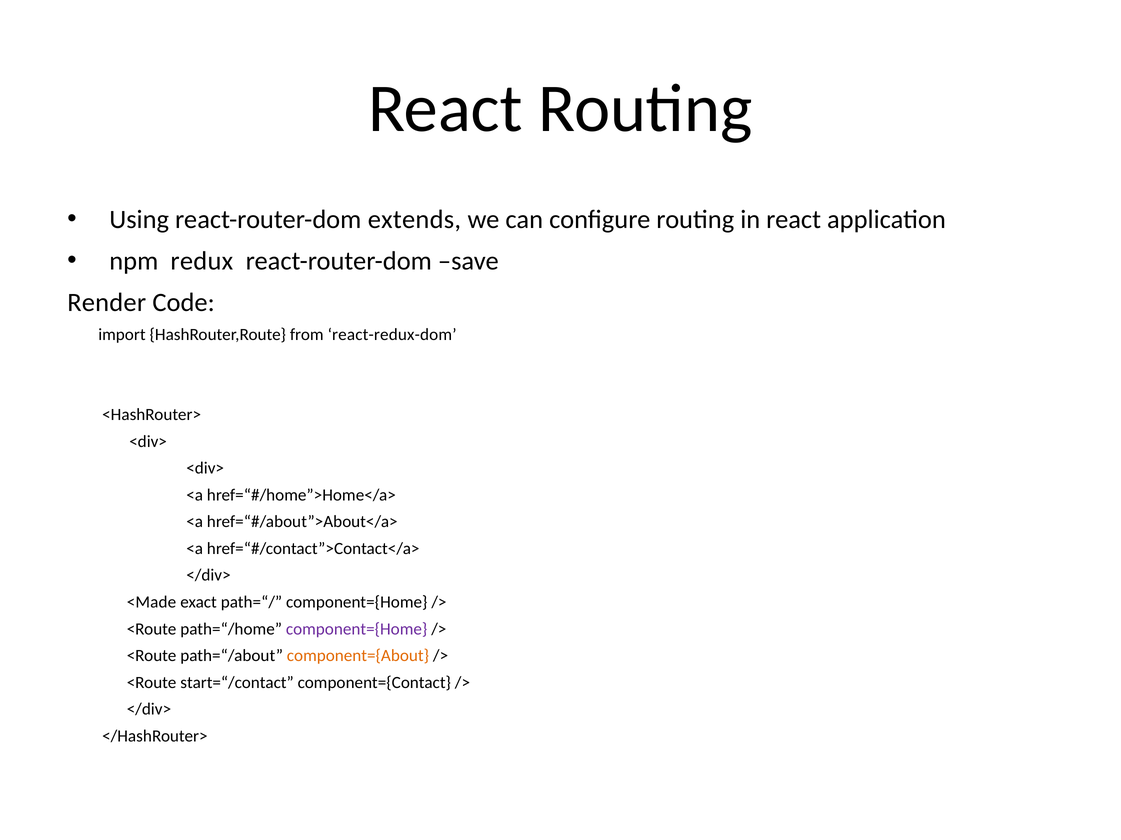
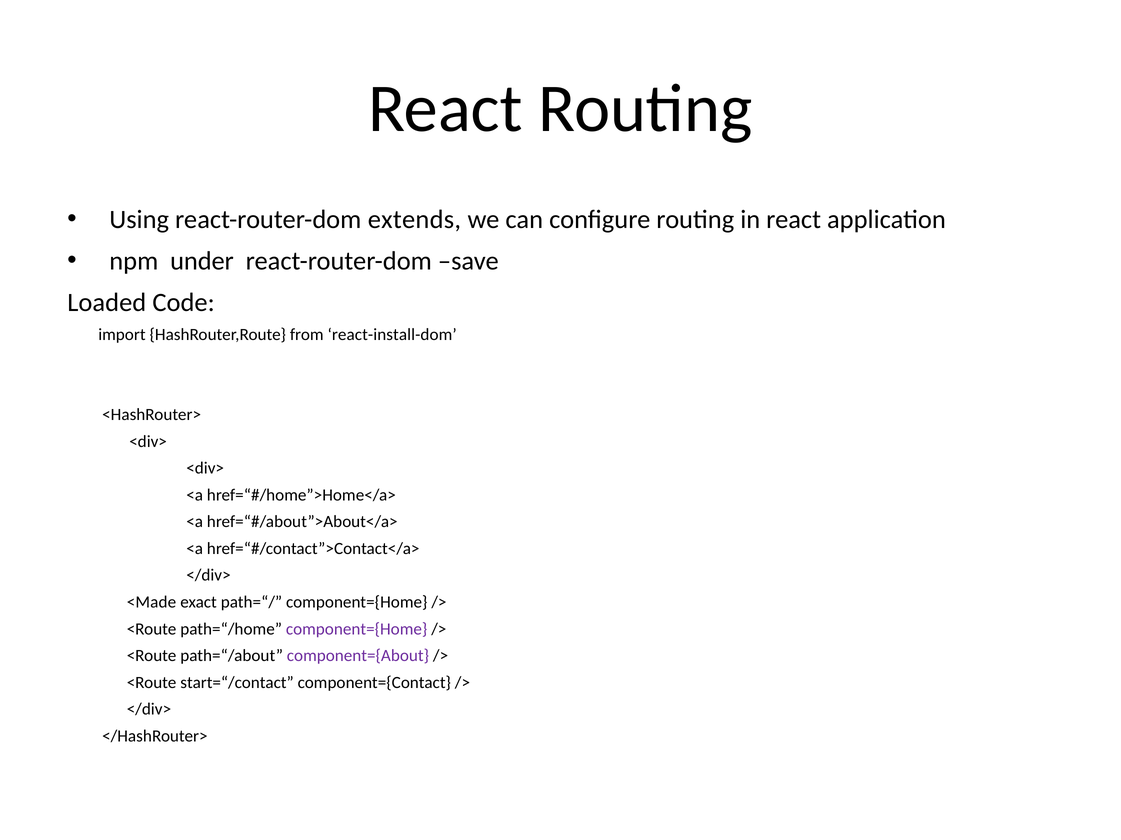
redux: redux -> under (202, 261)
Render: Render -> Loaded (107, 303)
react-redux-dom: react-redux-dom -> react-install-dom (392, 335)
component={About colour: orange -> purple (358, 656)
